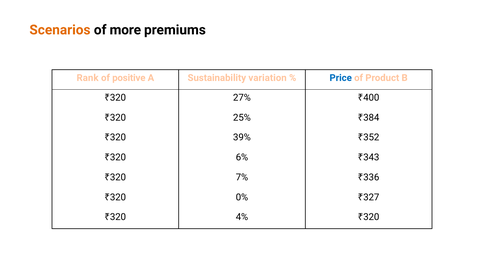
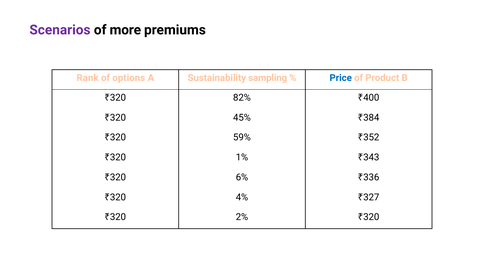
Scenarios colour: orange -> purple (60, 30)
positive: positive -> options (129, 78)
variation: variation -> sampling (268, 78)
27%: 27% -> 82% (242, 98)
25%: 25% -> 45% (242, 117)
39%: 39% -> 59% (242, 137)
6%: 6% -> 1% (242, 157)
7%: 7% -> 6% (242, 177)
0%: 0% -> 4% (242, 197)
4%: 4% -> 2% (242, 217)
